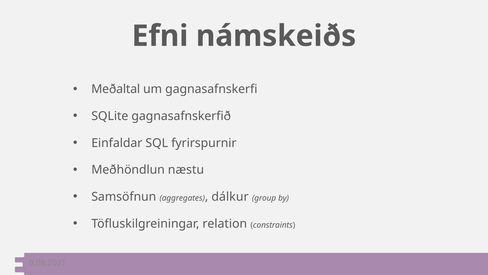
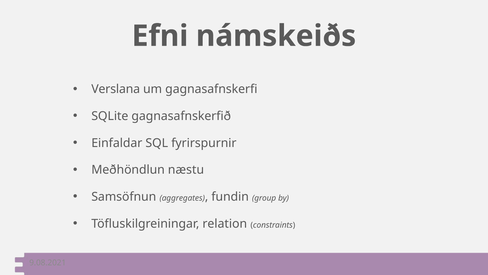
Meðaltal: Meðaltal -> Verslana (116, 89)
dálkur: dálkur -> fundin (230, 196)
